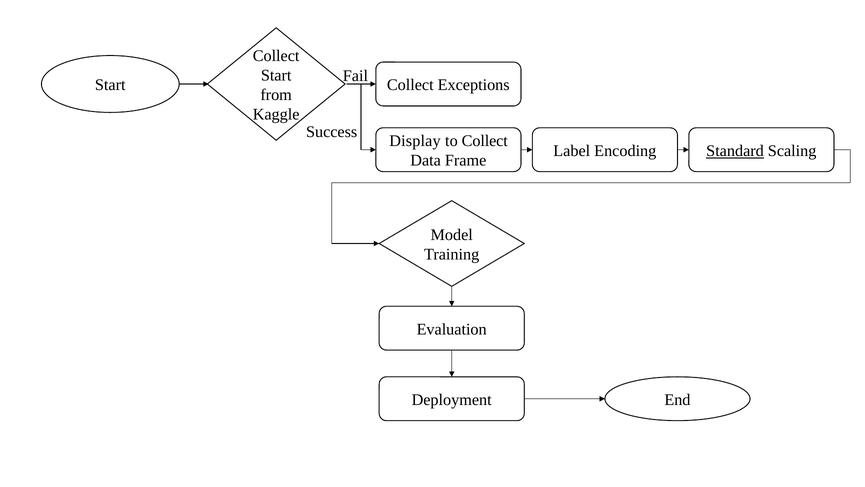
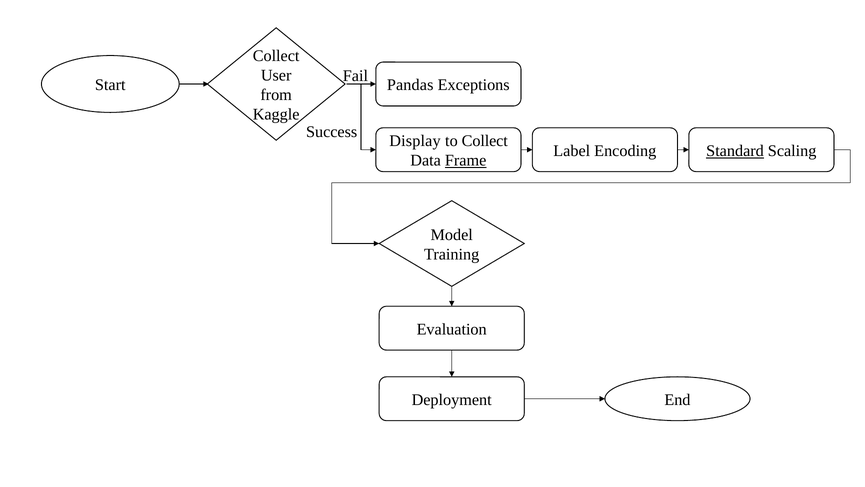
Start: Start -> User (276, 75)
Collect: Collect -> Pandas (410, 85)
Frame underline: none -> present (466, 160)
